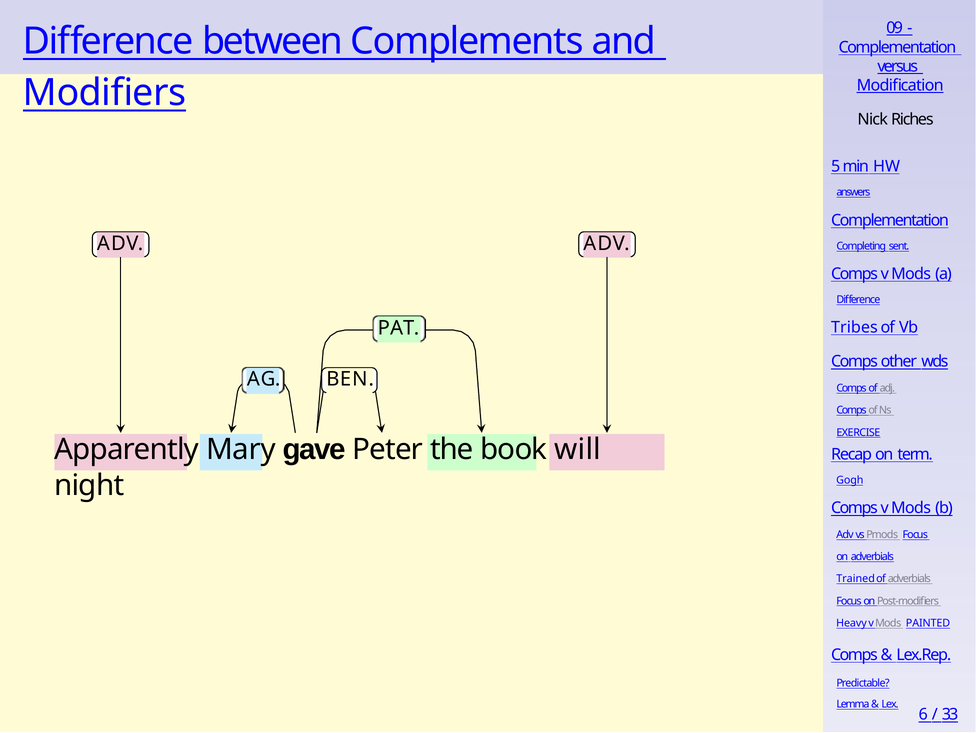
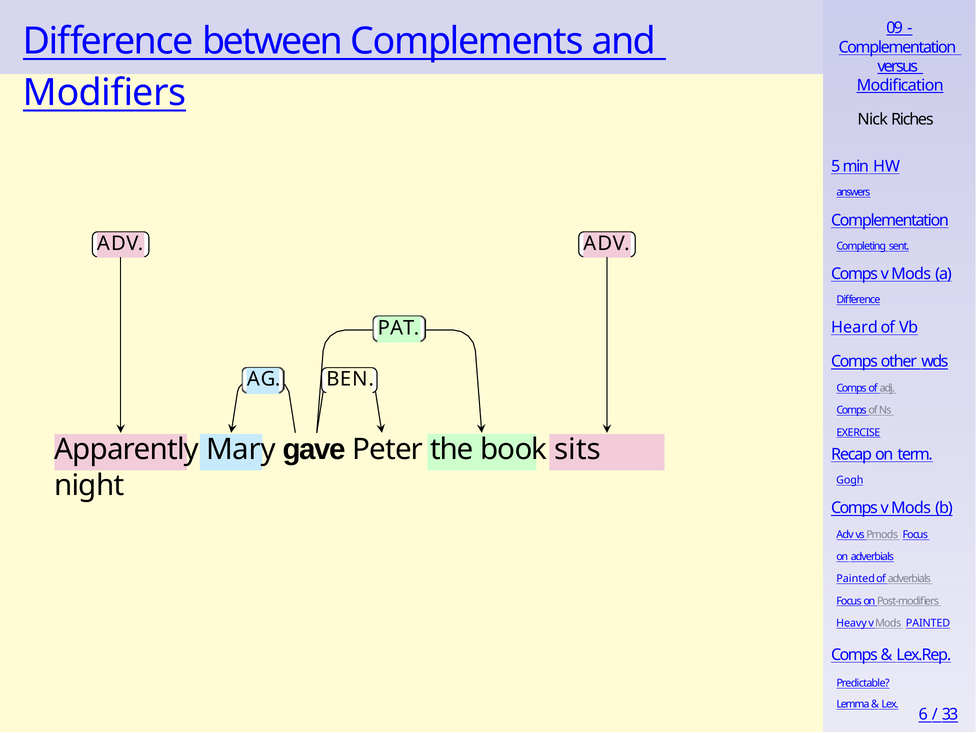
Tribes: Tribes -> Heard (854, 327)
will: will -> sits (578, 450)
Trained: Trained -> Painted (856, 579)
